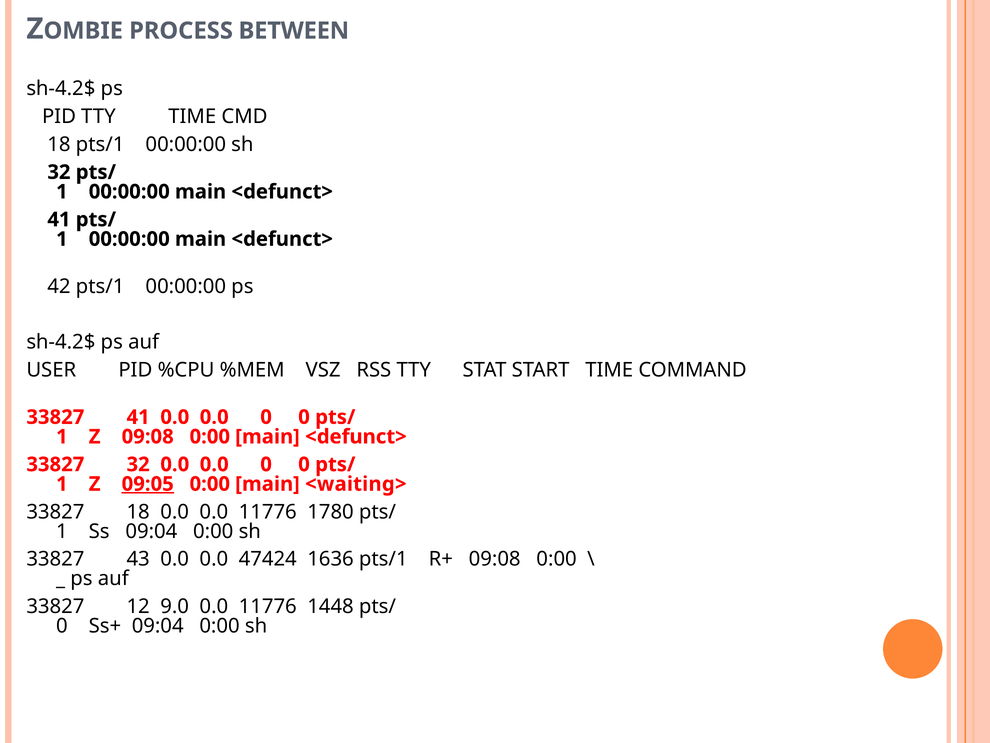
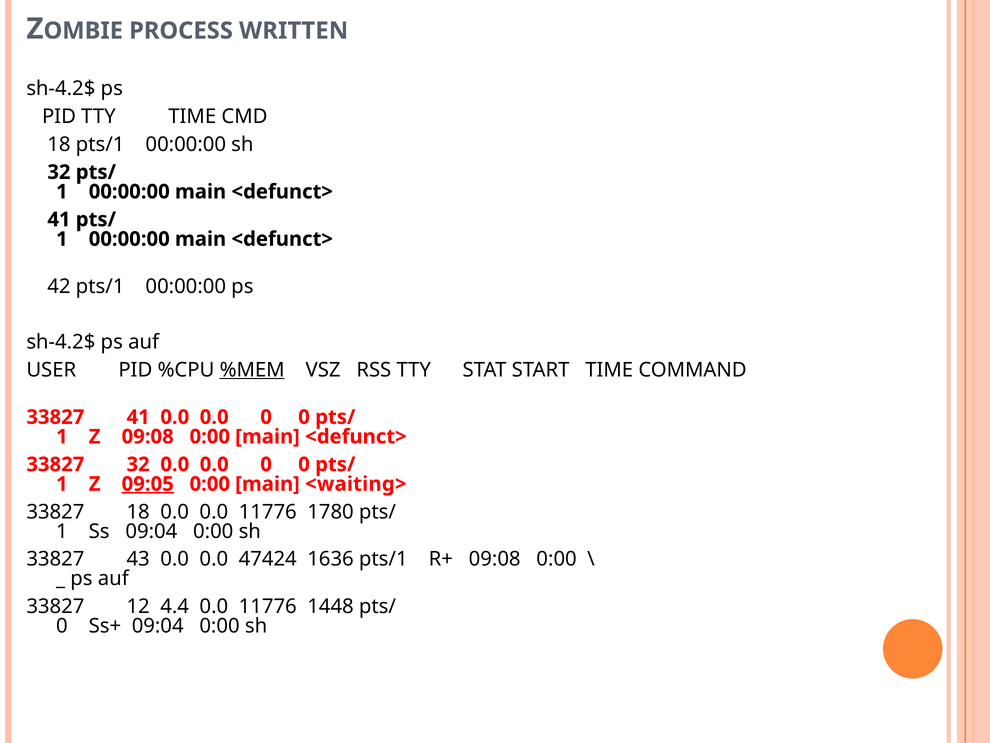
BETWEEN: BETWEEN -> WRITTEN (294, 31)
%MEM underline: none -> present (252, 370)
9.0: 9.0 -> 4.4 (175, 606)
